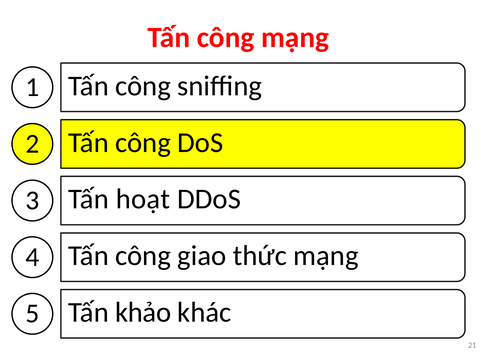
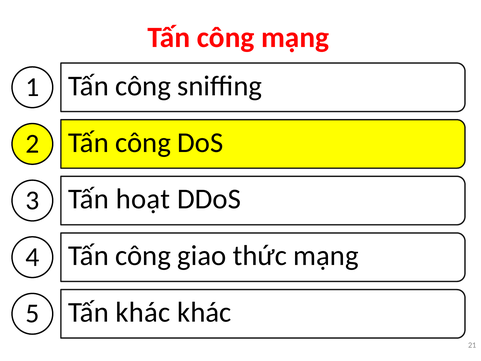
Tấn khảo: khảo -> khác (143, 312)
